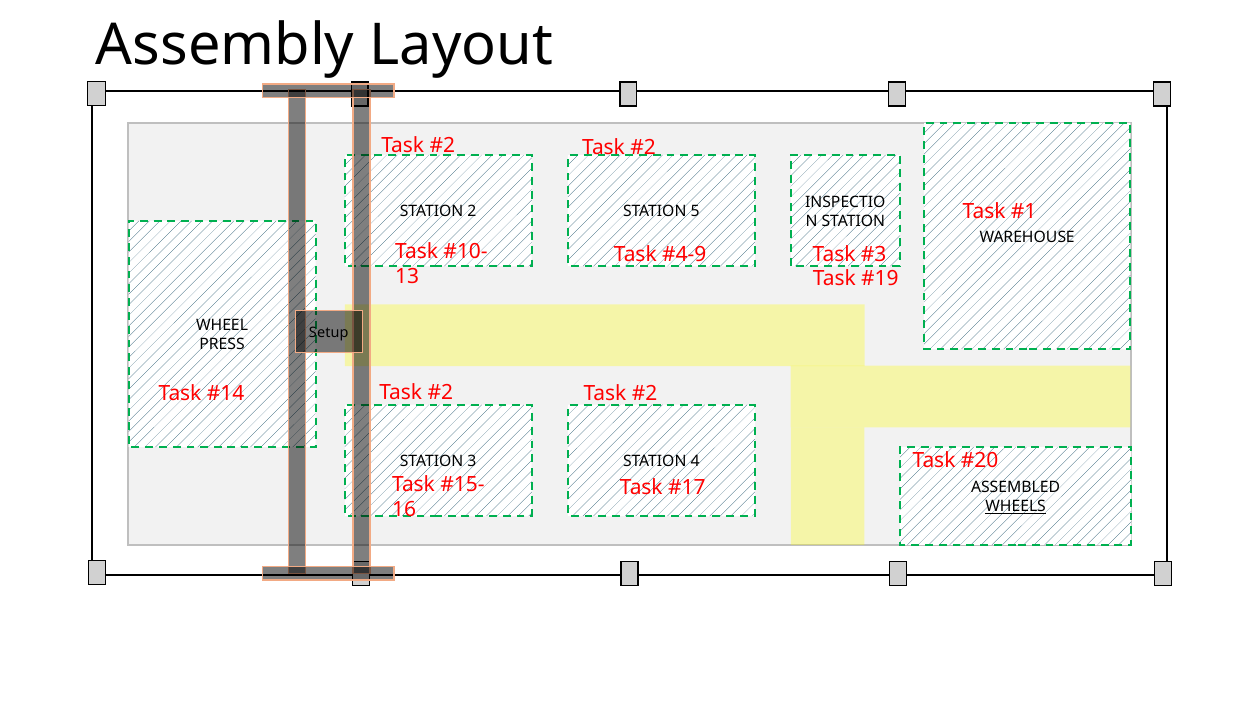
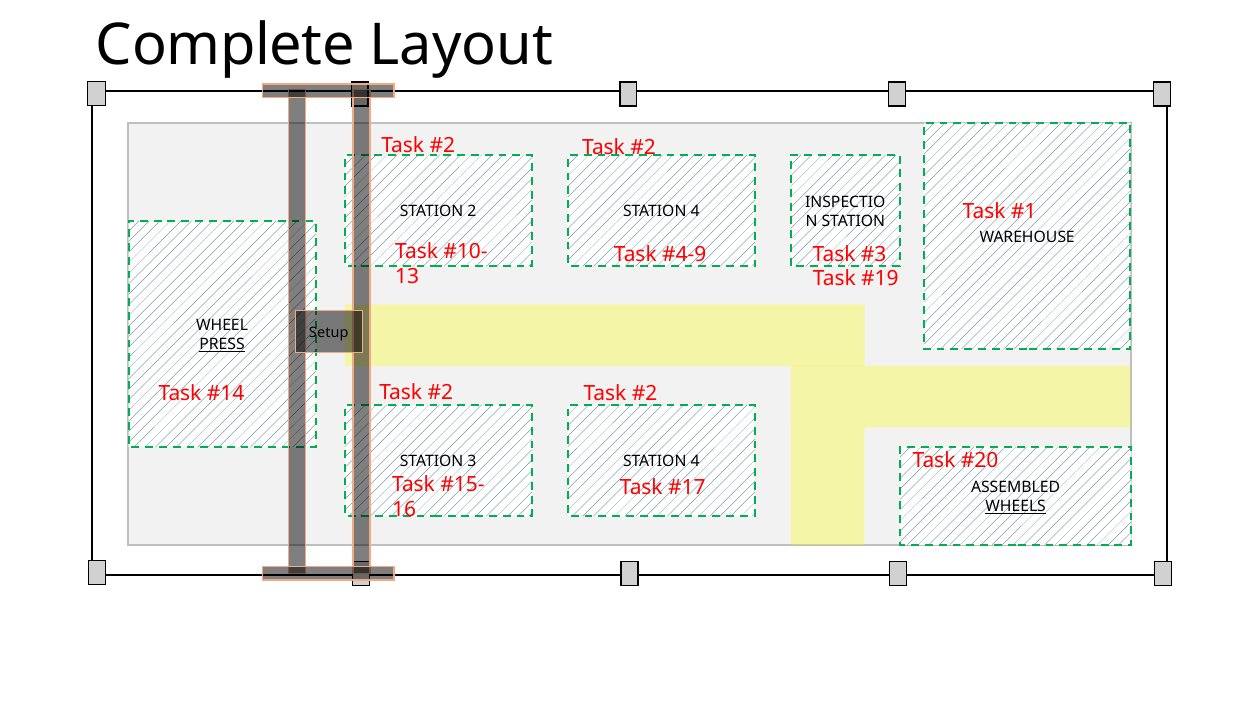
Assembly: Assembly -> Complete (225, 45)
2 STATION 5: 5 -> 4 (695, 212)
PRESS underline: none -> present (222, 345)
